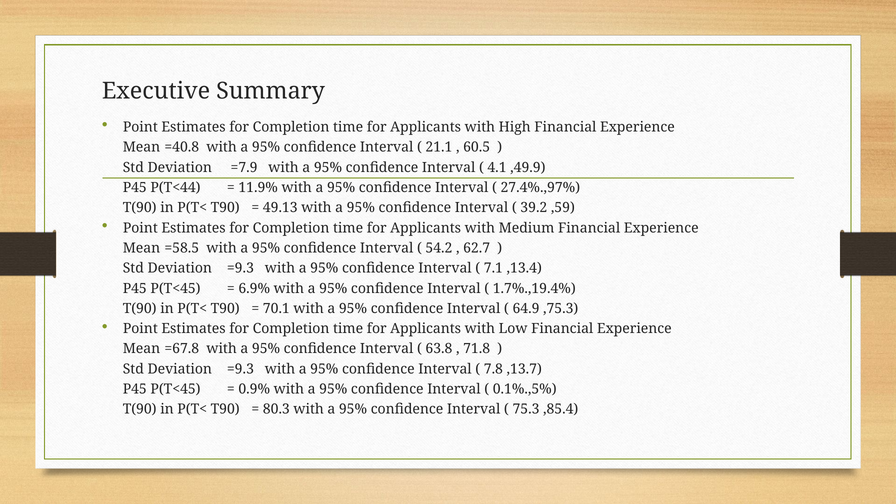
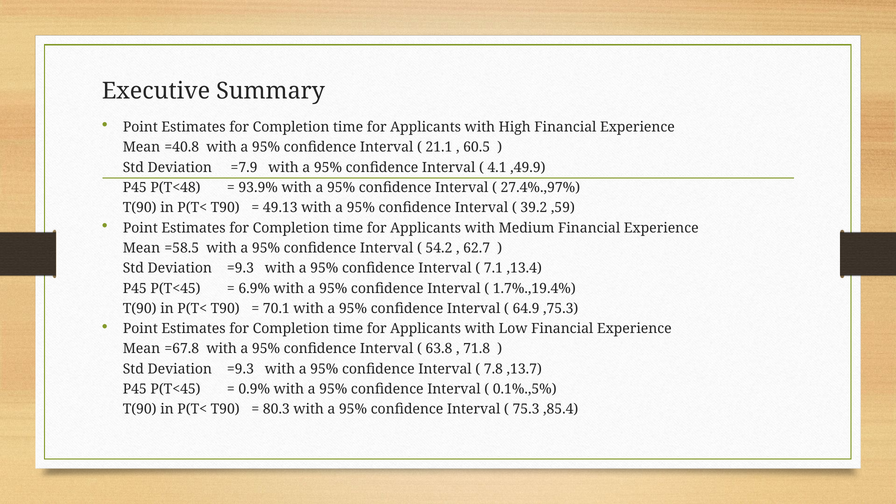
P(T<44: P(T<44 -> P(T<48 (175, 188)
11.9%: 11.9% -> 93.9% (258, 188)
